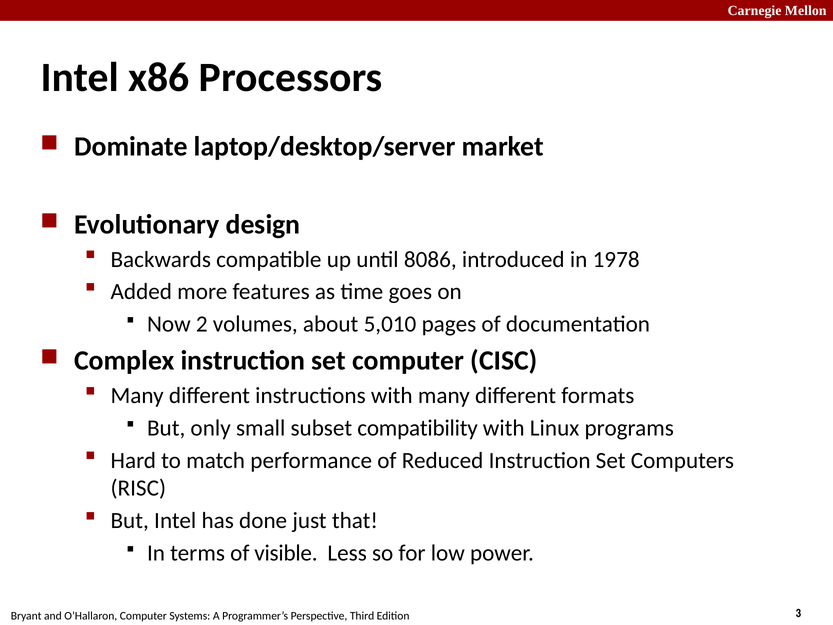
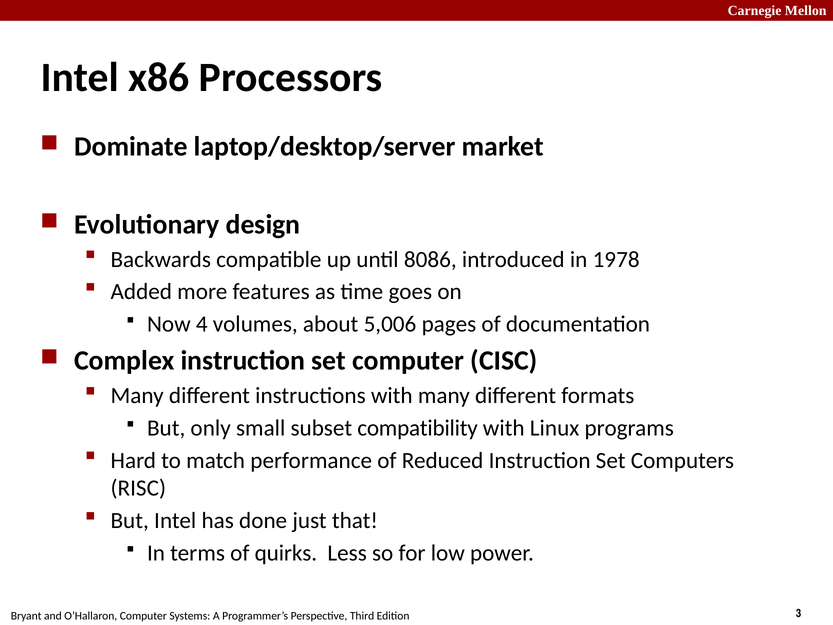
2: 2 -> 4 (202, 324)
5,010: 5,010 -> 5,006 (390, 324)
visible: visible -> quirks (286, 553)
